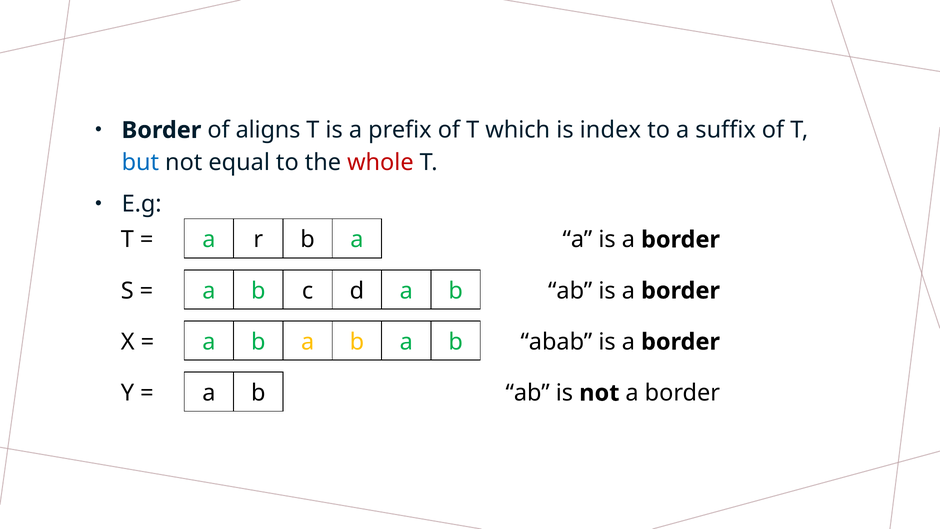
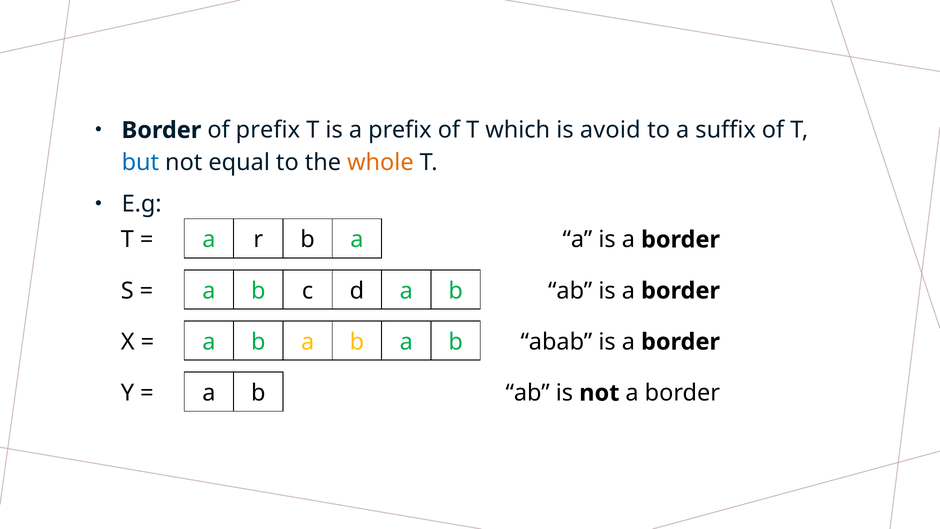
of aligns: aligns -> prefix (268, 130)
index: index -> avoid (610, 130)
whole colour: red -> orange (380, 162)
